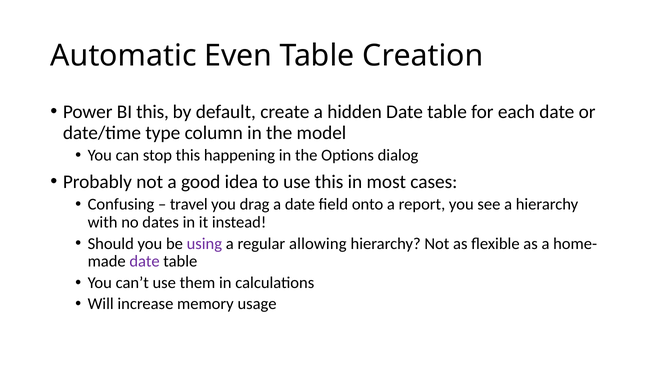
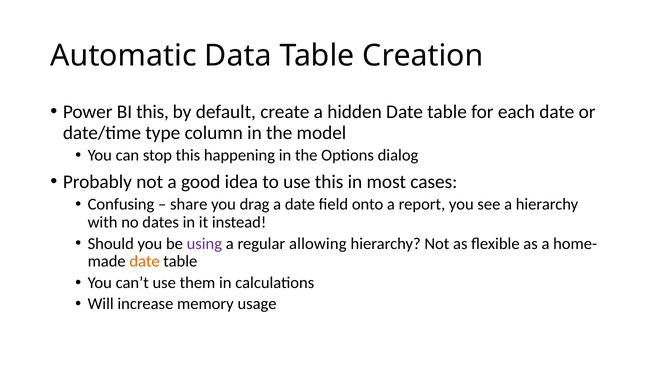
Even: Even -> Data (238, 56)
travel: travel -> share (189, 205)
date colour: purple -> orange (145, 262)
